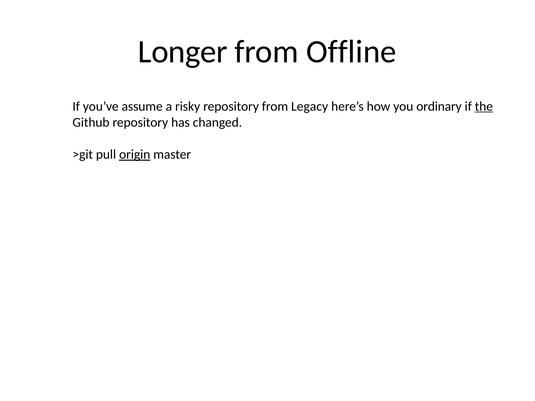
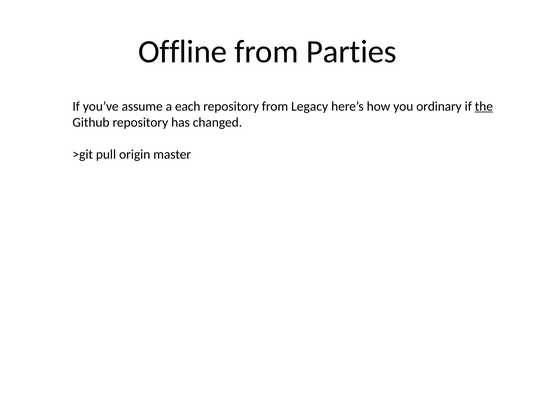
Longer: Longer -> Offline (183, 52)
Offline: Offline -> Parties (351, 52)
risky: risky -> each (188, 106)
origin underline: present -> none (135, 155)
